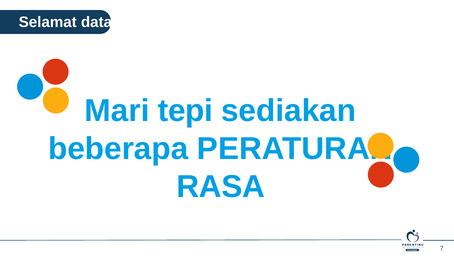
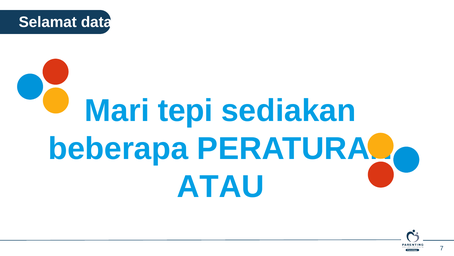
RASA: RASA -> ATAU (220, 186)
